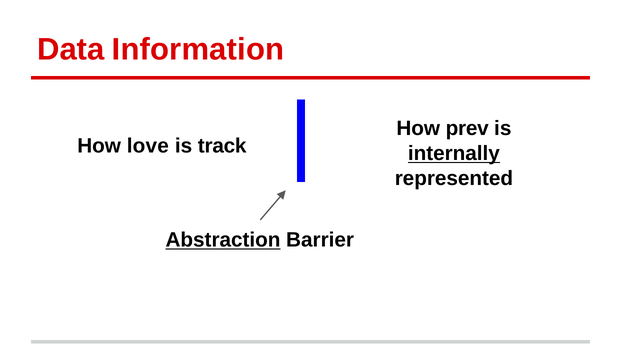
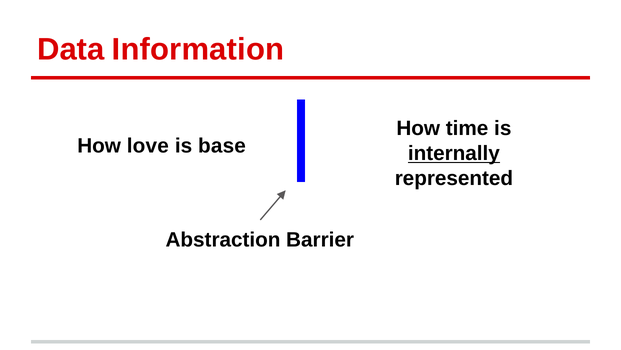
prev: prev -> time (467, 128)
track: track -> base (222, 146)
Abstraction underline: present -> none (223, 240)
